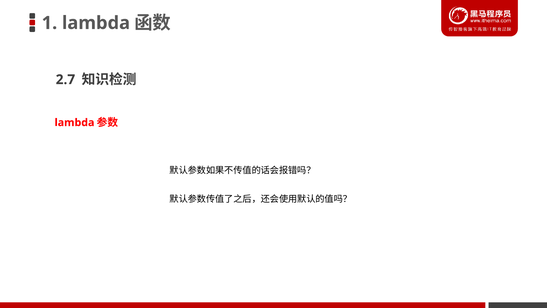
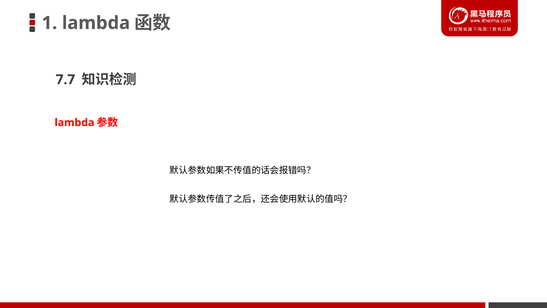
2.7: 2.7 -> 7.7 (65, 80)
